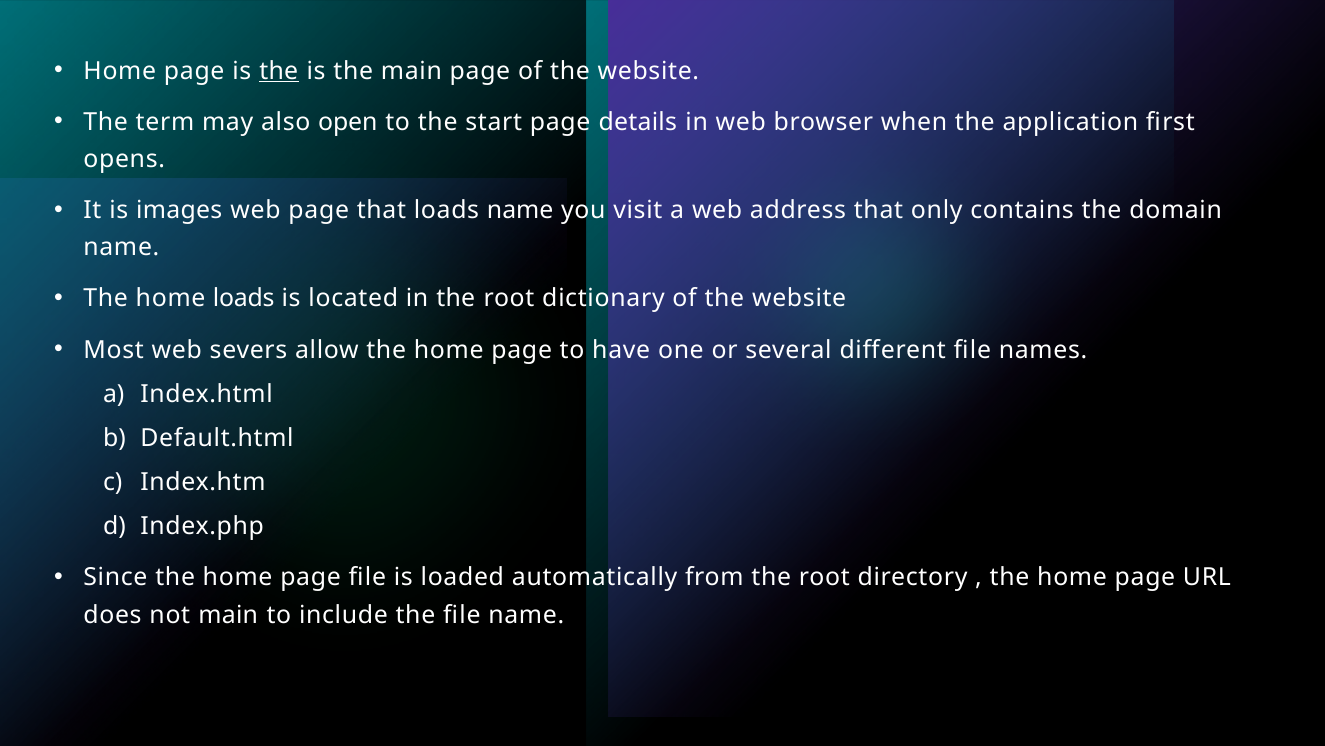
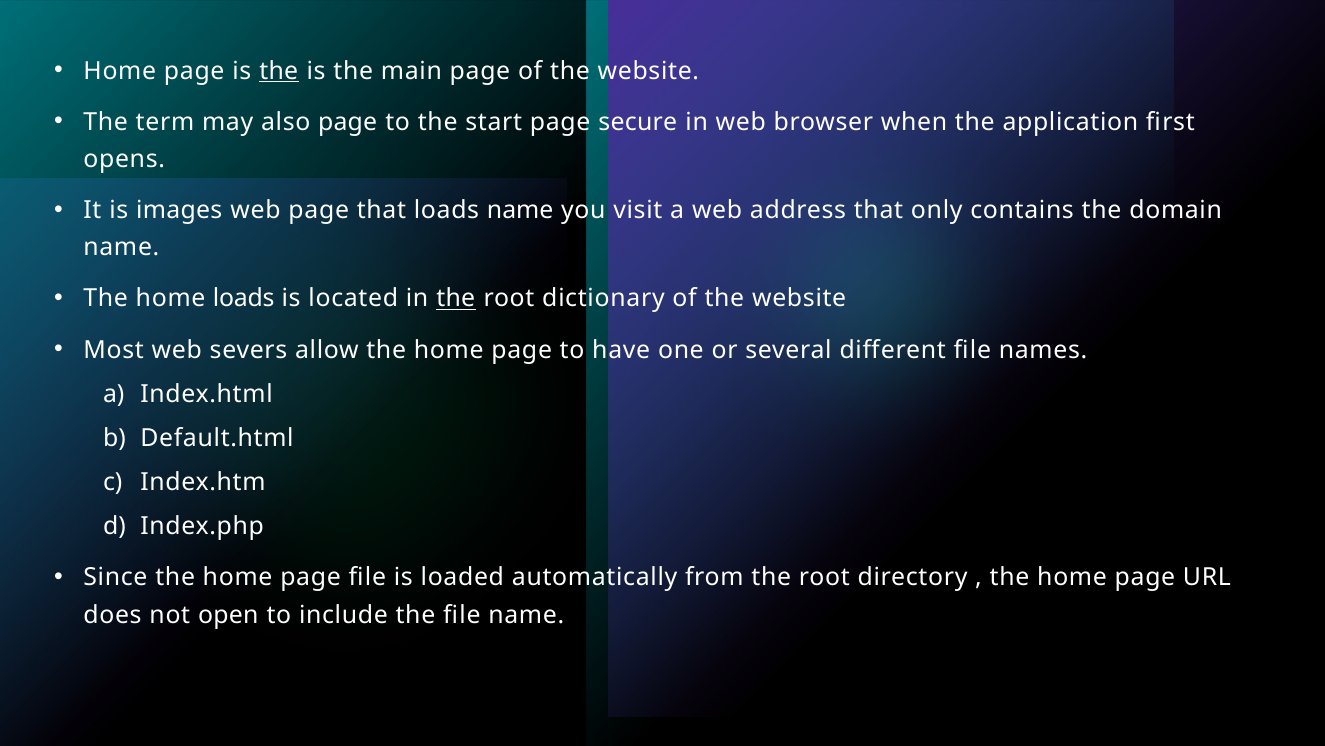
also open: open -> page (348, 122)
details: details -> secure (638, 122)
the underline: none -> present (456, 298)
not main: main -> open (228, 614)
